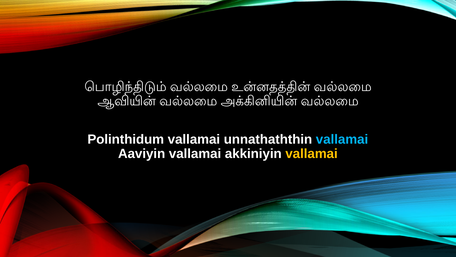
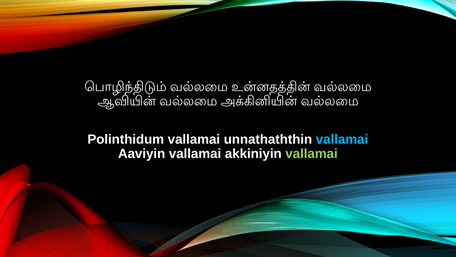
vallamai colour: yellow -> light green (312, 154)
